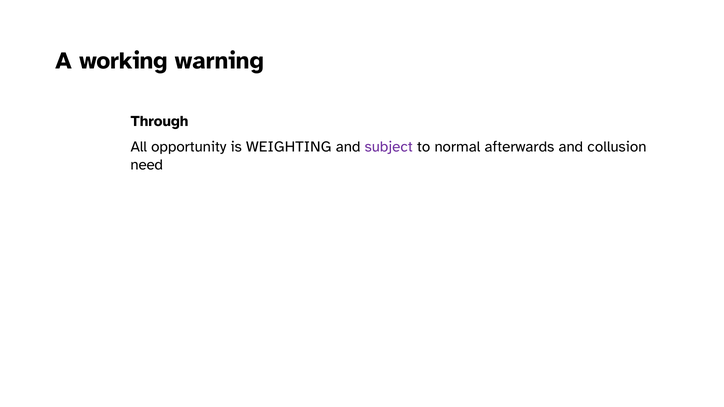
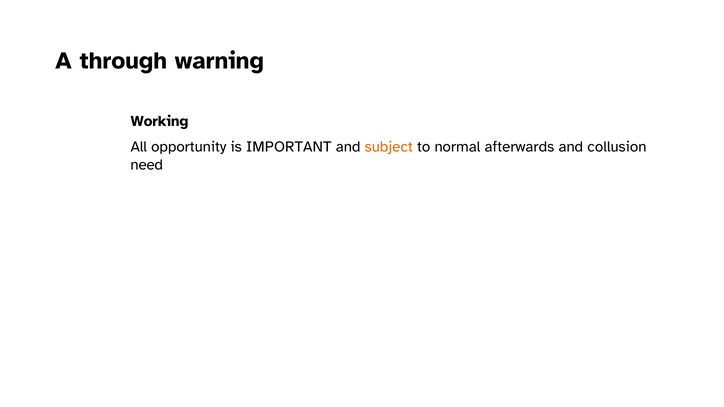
working: working -> through (123, 61)
Through: Through -> Working (160, 121)
WEIGHTING: WEIGHTING -> IMPORTANT (289, 147)
subject colour: purple -> orange (389, 147)
